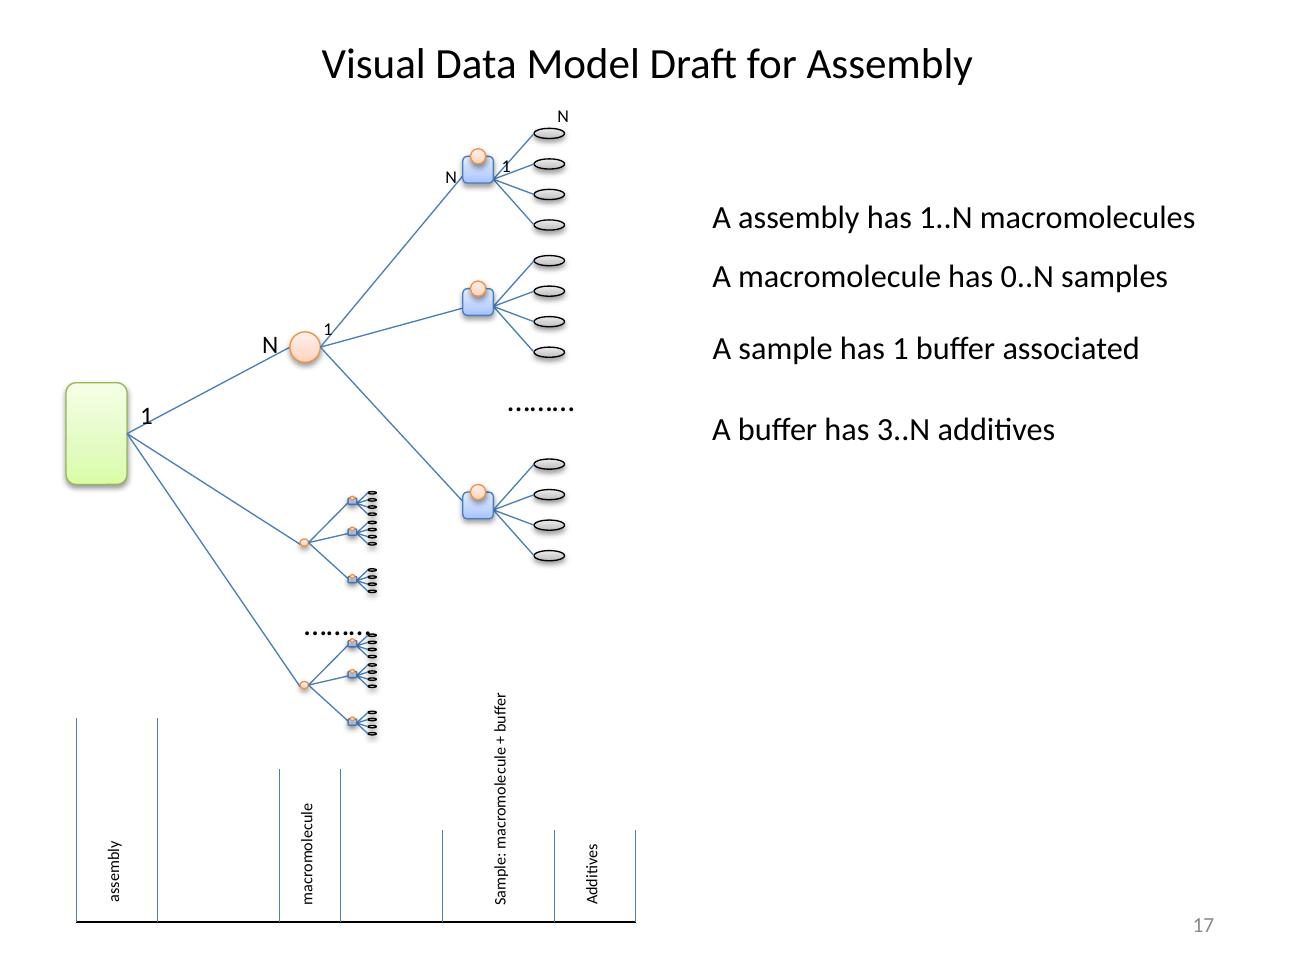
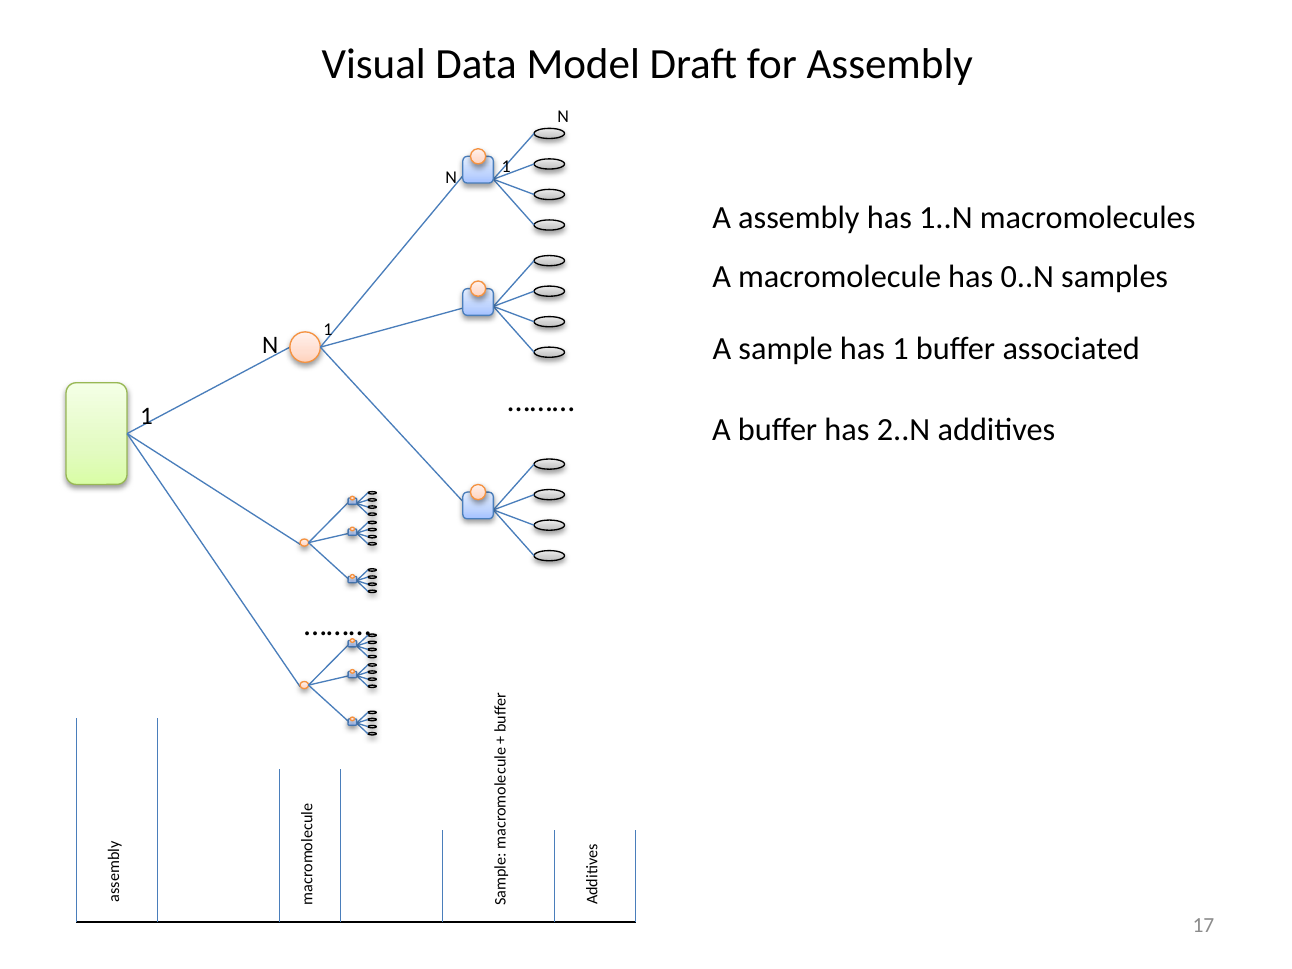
3..N: 3..N -> 2..N (904, 430)
